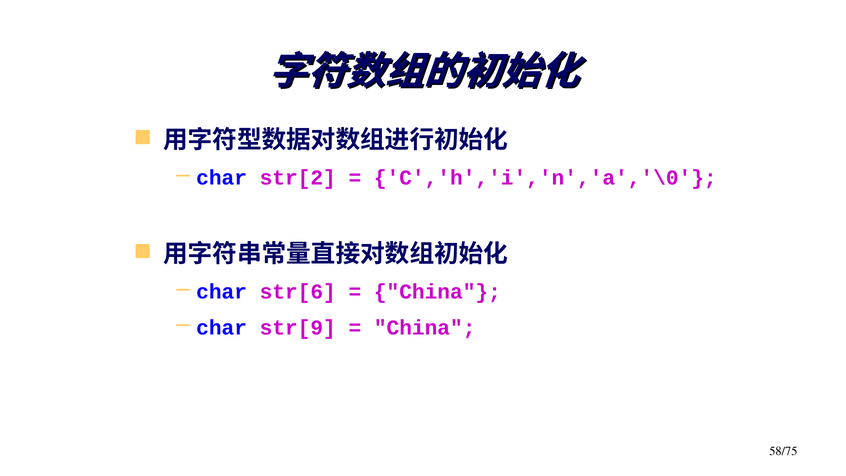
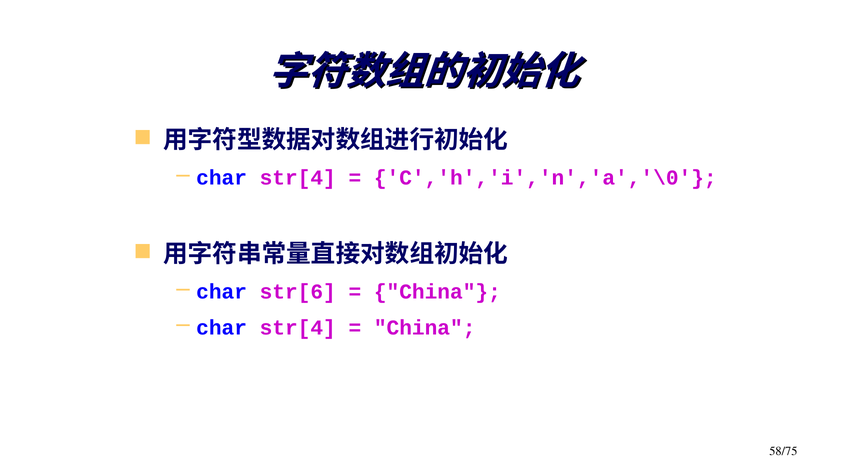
str[2: str[2 -> str[4 (298, 178)
str[9: str[9 -> str[4 (298, 328)
